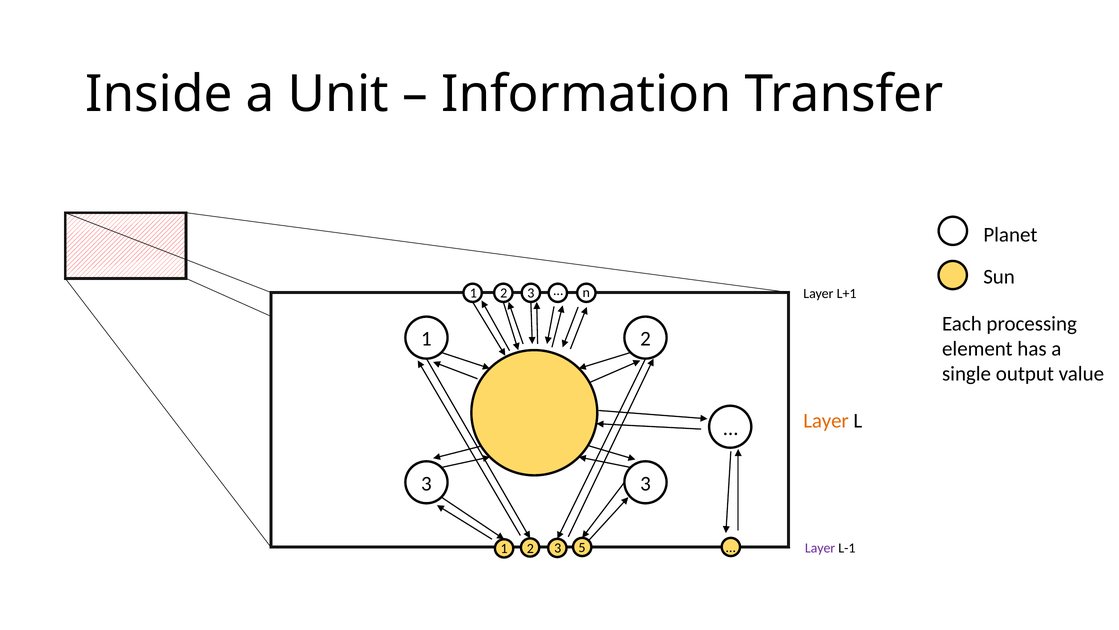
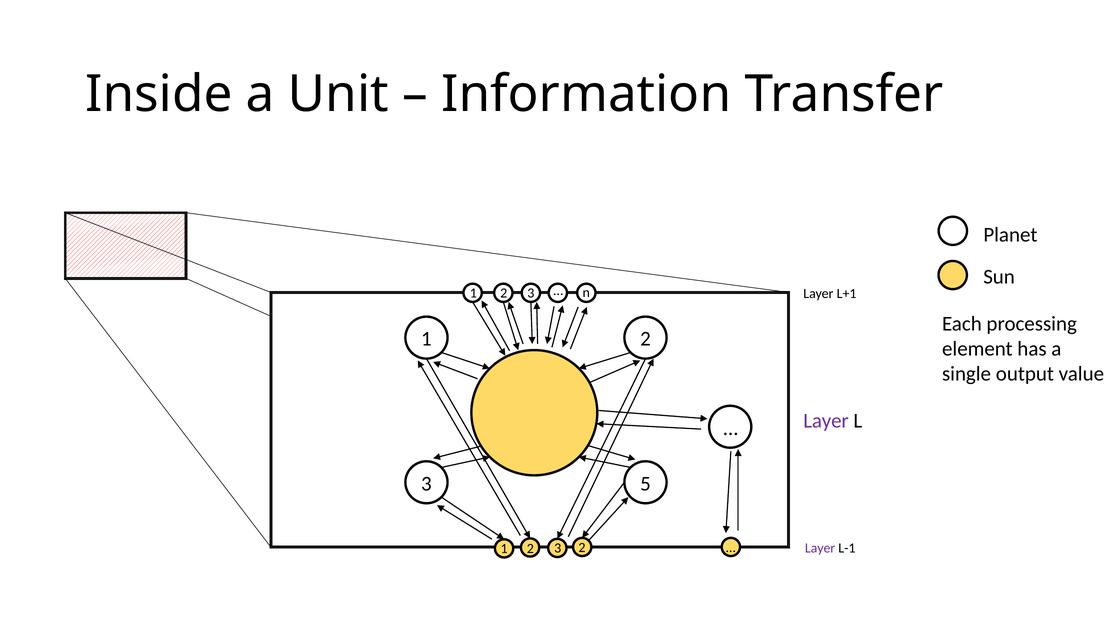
Layer colour: orange -> purple (826, 421)
3 3: 3 -> 5 (645, 483)
3 5: 5 -> 2 (582, 547)
